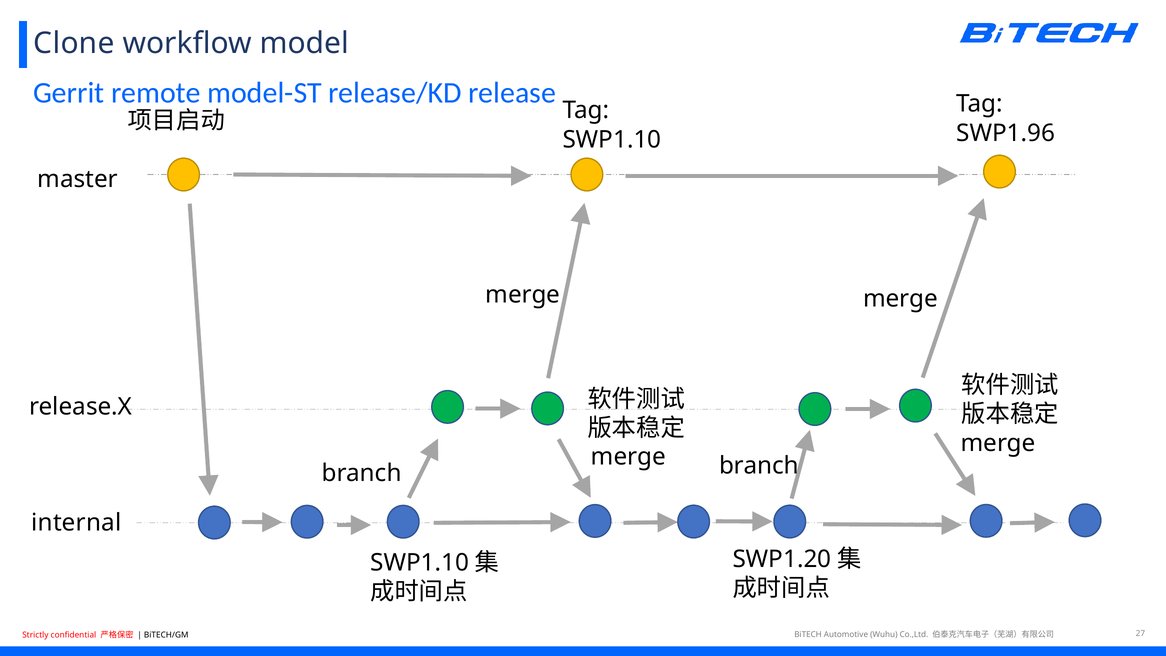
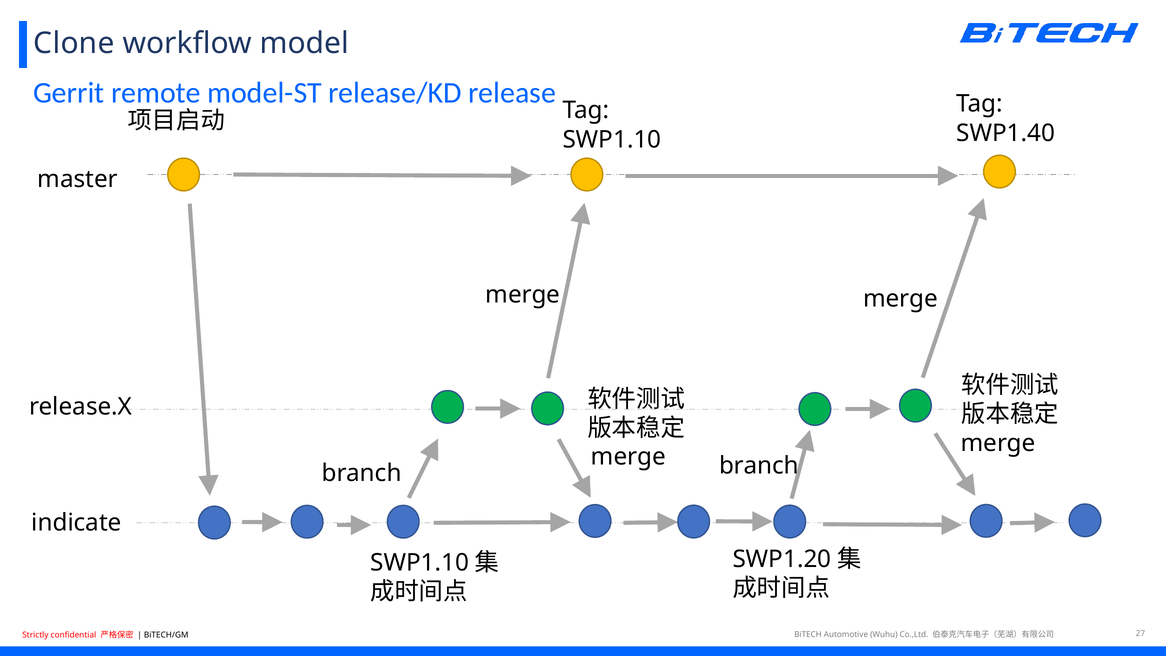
SWP1.96: SWP1.96 -> SWP1.40 (1006, 133)
internal: internal -> indicate (76, 523)
